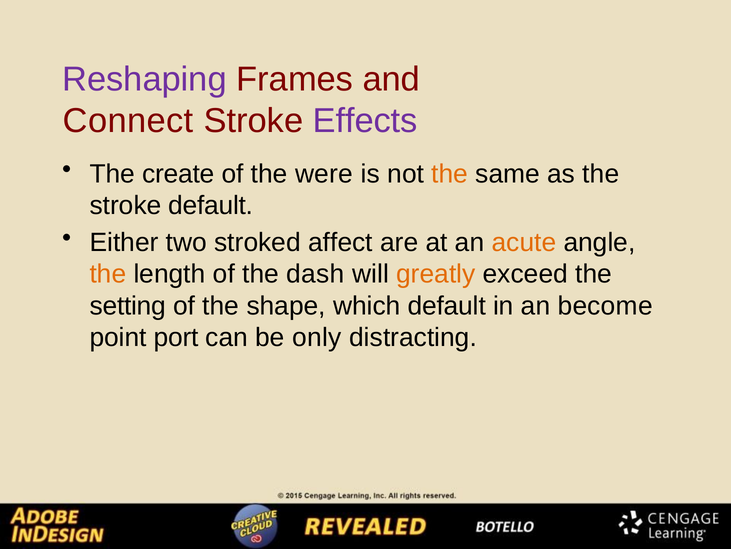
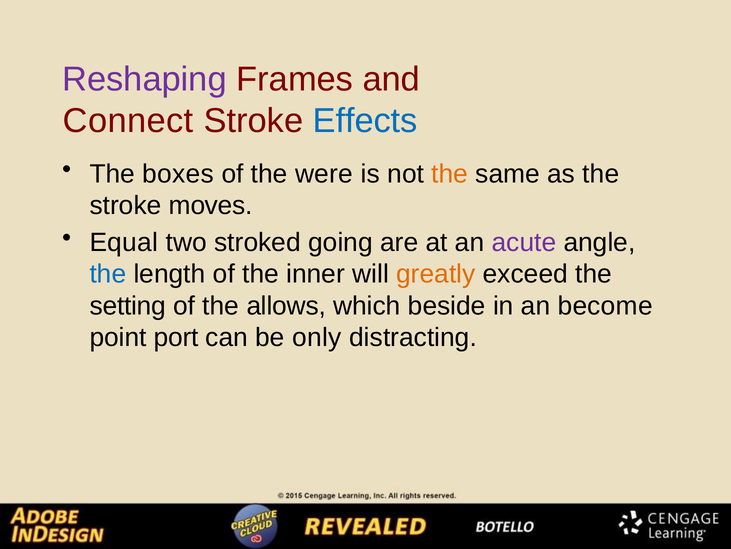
Effects colour: purple -> blue (365, 121)
create: create -> boxes (178, 174)
stroke default: default -> moves (211, 205)
Either: Either -> Equal (124, 242)
affect: affect -> going (340, 242)
acute colour: orange -> purple (524, 242)
the colour: orange -> blue (108, 274)
dash: dash -> inner (316, 274)
shape: shape -> allows (286, 306)
which default: default -> beside (447, 306)
